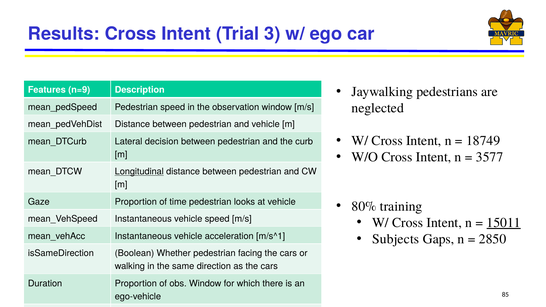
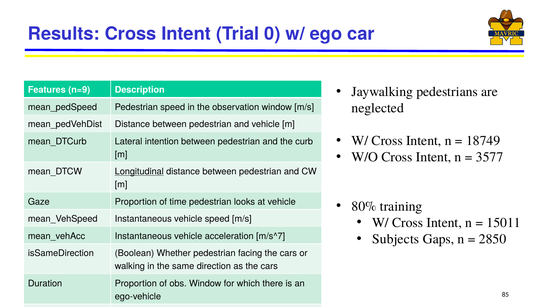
3: 3 -> 0 (272, 34)
decision: decision -> intention (162, 141)
15011 underline: present -> none (504, 223)
m/s^1: m/s^1 -> m/s^7 (271, 236)
